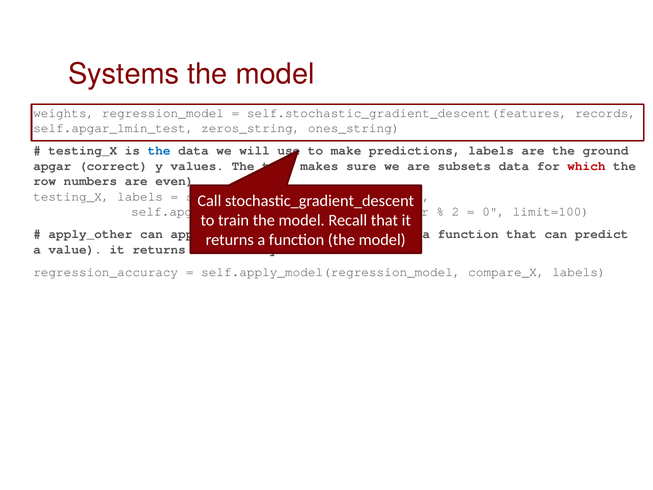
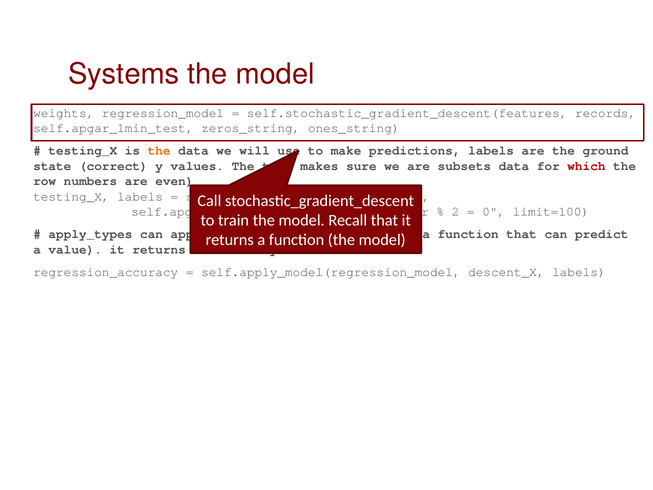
the colour: blue -> orange (159, 150)
apgar: apgar -> state (52, 166)
apply_other: apply_other -> apply_types (90, 234)
compare_X: compare_X -> descent_X (506, 272)
